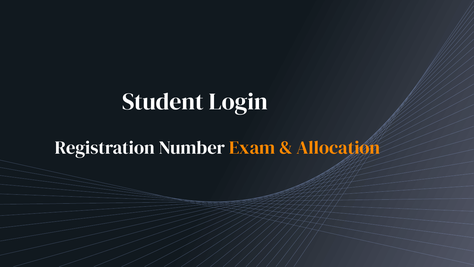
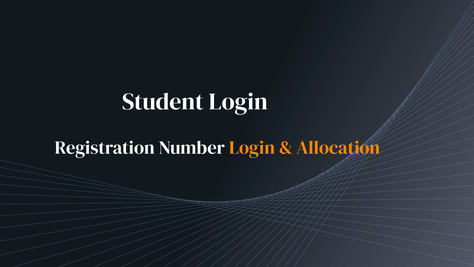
Number Exam: Exam -> Login (252, 148)
